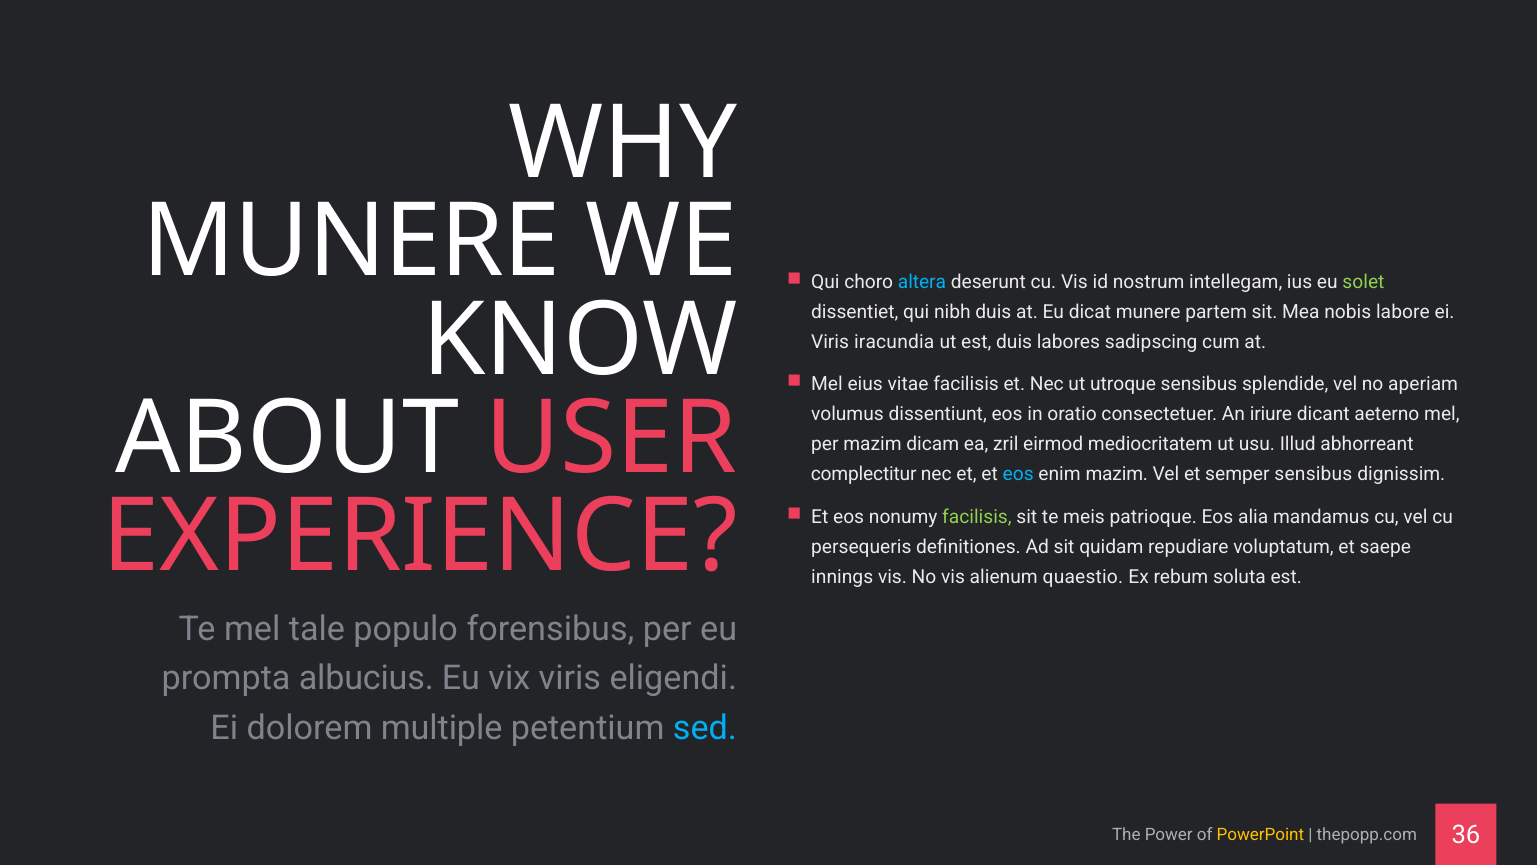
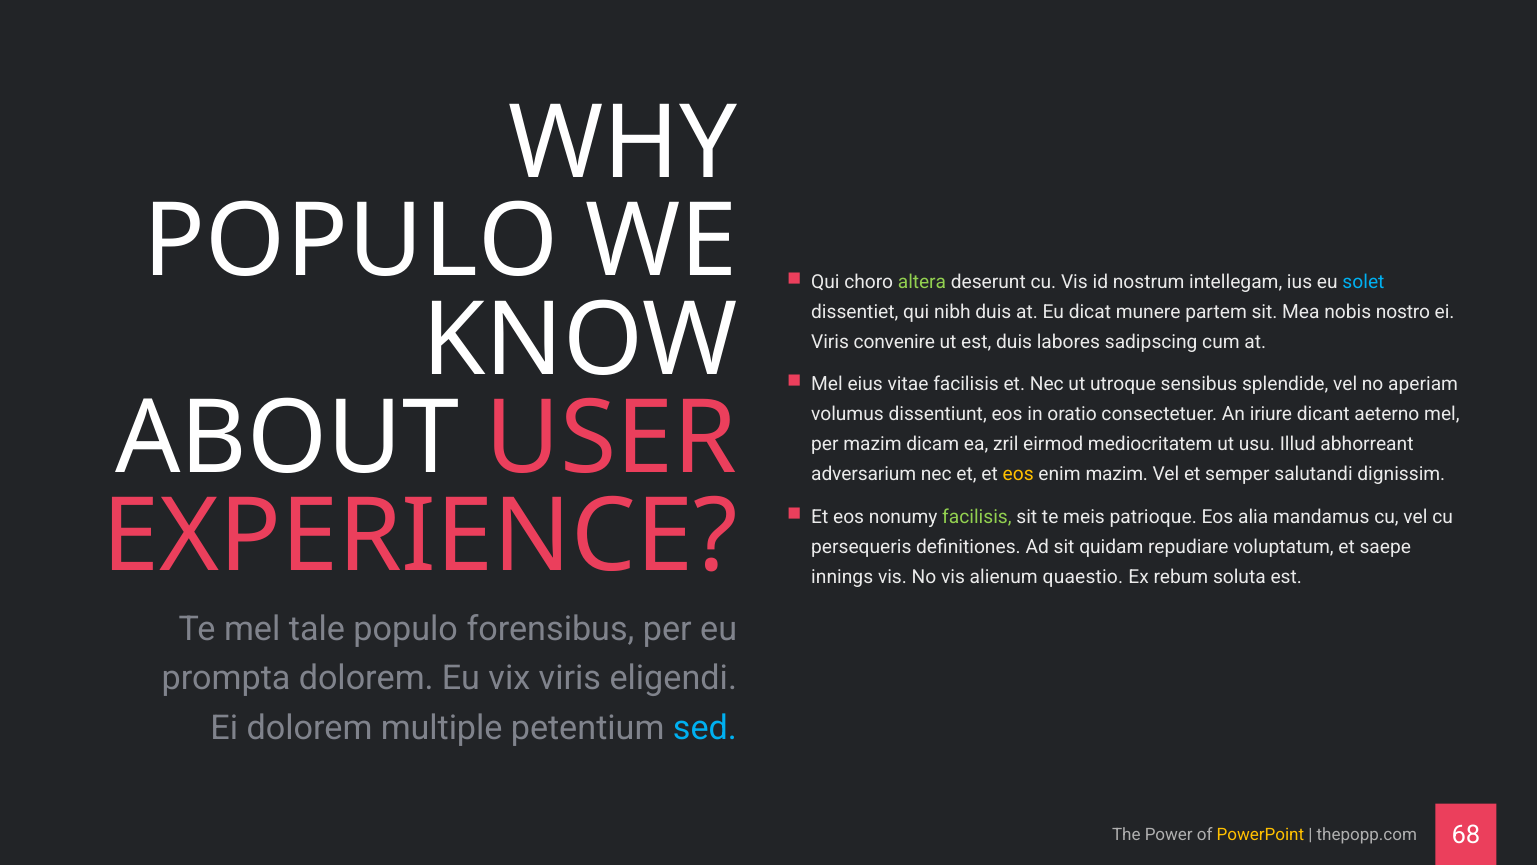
MUNERE: MUNERE -> POPULO (351, 242)
altera colour: light blue -> light green (922, 282)
solet colour: light green -> light blue (1363, 282)
labore: labore -> nostro (1403, 312)
iracundia: iracundia -> convenire (894, 342)
complectitur: complectitur -> adversarium (864, 474)
eos colour: light blue -> yellow (1018, 474)
semper sensibus: sensibus -> salutandi (1314, 474)
prompta albucius: albucius -> dolorem (366, 678)
36: 36 -> 68 (1466, 834)
